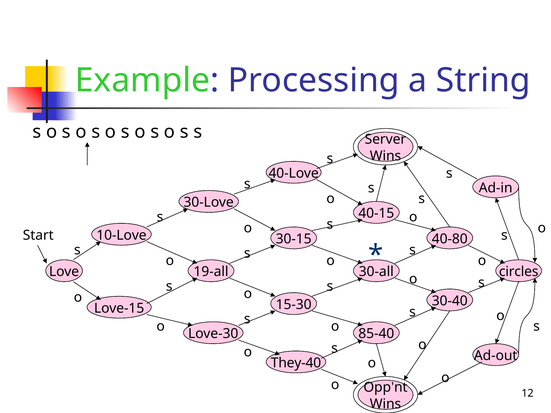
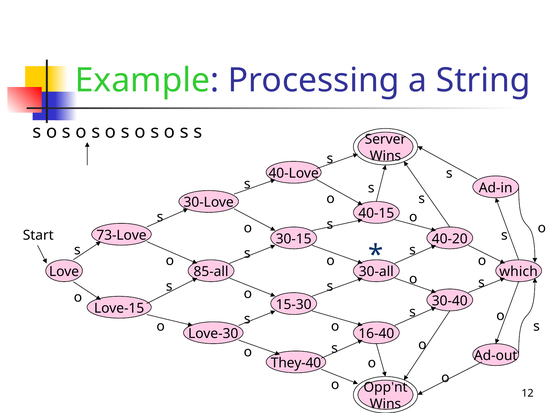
10-Love: 10-Love -> 73-Love (121, 235)
40-80: 40-80 -> 40-20 (450, 239)
19-all: 19-all -> 85-all (211, 272)
circles: circles -> which (519, 272)
85-40: 85-40 -> 16-40 (376, 334)
